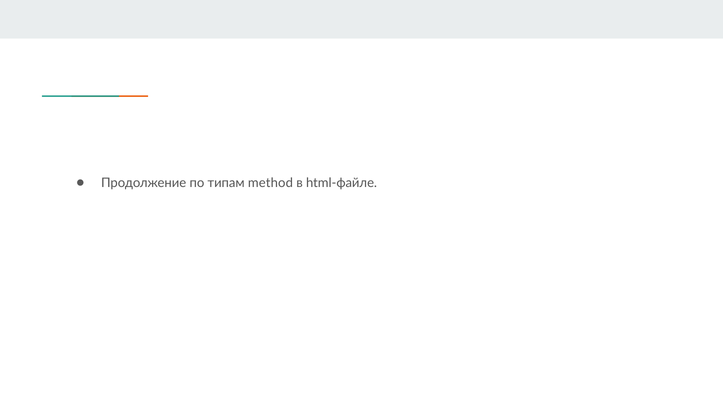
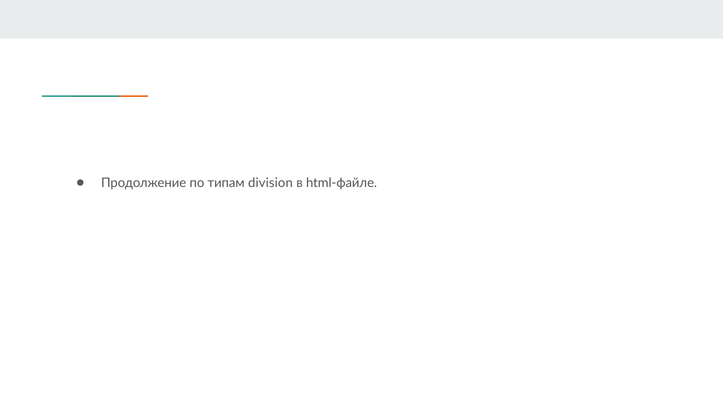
method: method -> division (270, 183)
